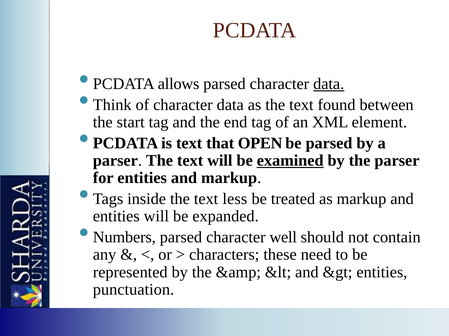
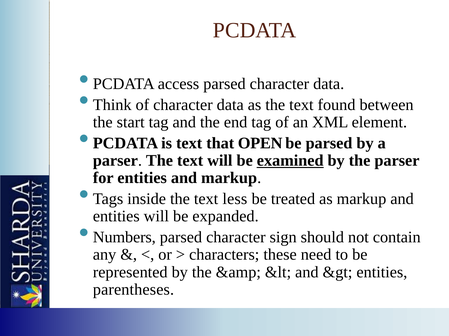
allows: allows -> access (178, 84)
data underline: present -> none (329, 84)
well: well -> sign (283, 238)
punctuation: punctuation -> parentheses (133, 290)
